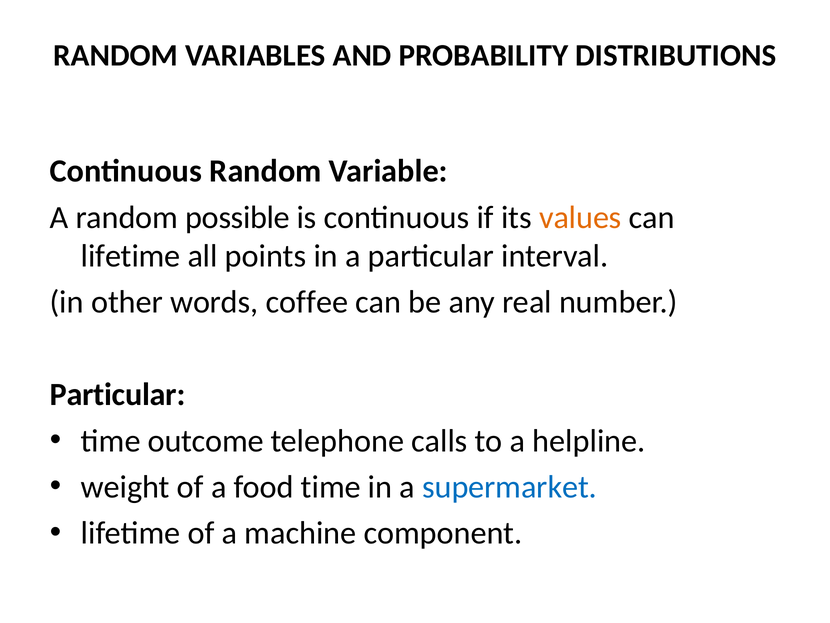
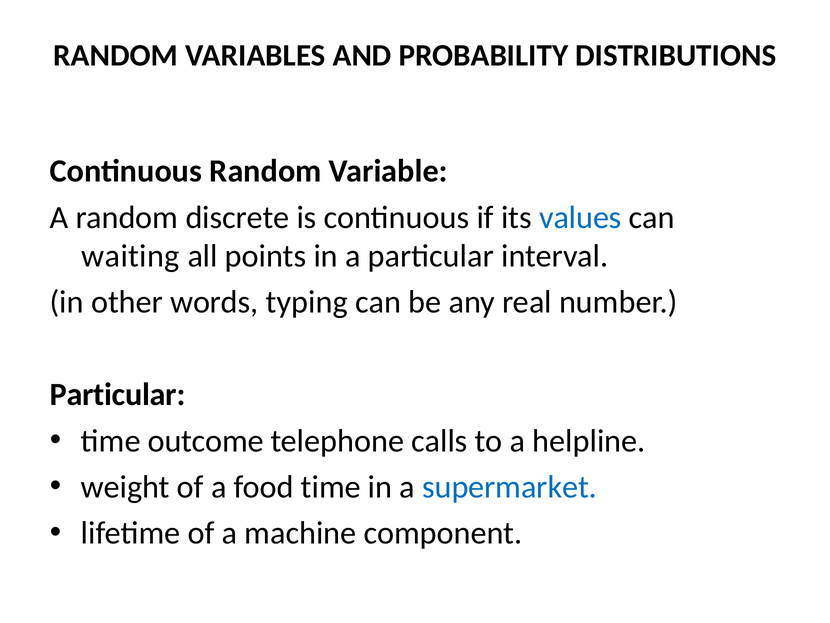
possible: possible -> discrete (237, 217)
values colour: orange -> blue (580, 217)
lifetime: lifetime -> waiting (130, 256)
coffee: coffee -> typing (307, 302)
